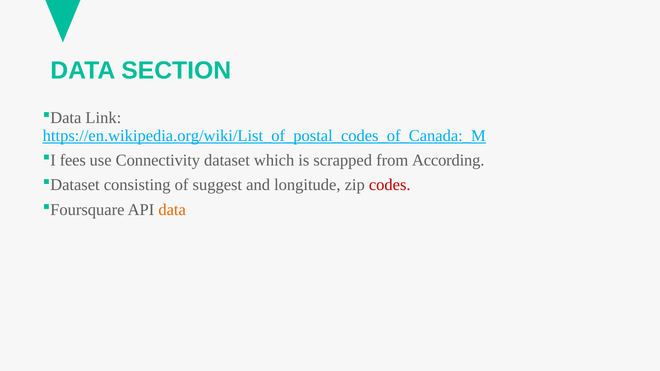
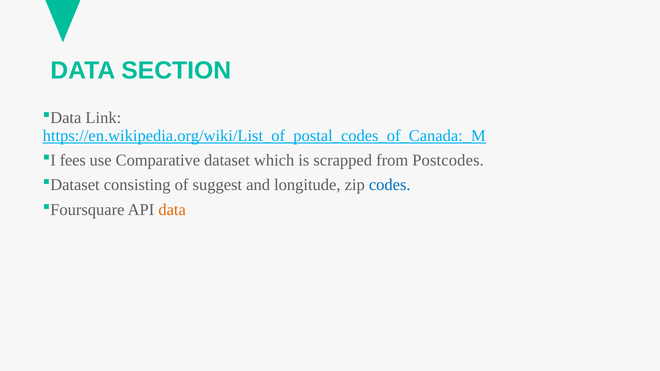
Connectivity: Connectivity -> Comparative (158, 160)
According: According -> Postcodes (448, 160)
codes colour: red -> blue (390, 185)
